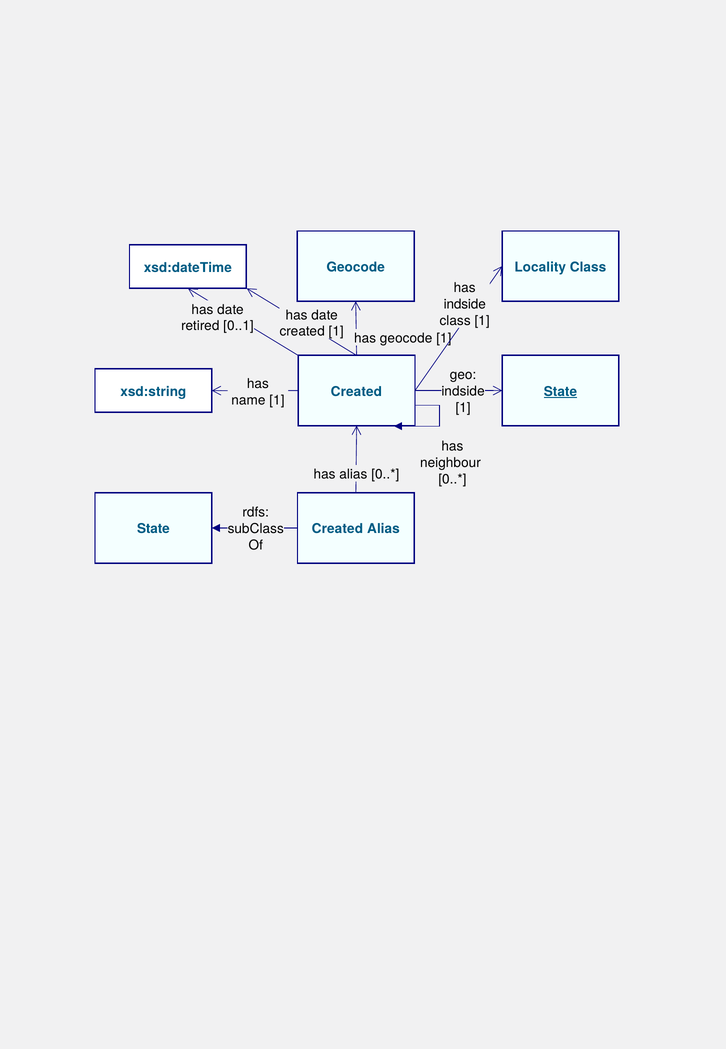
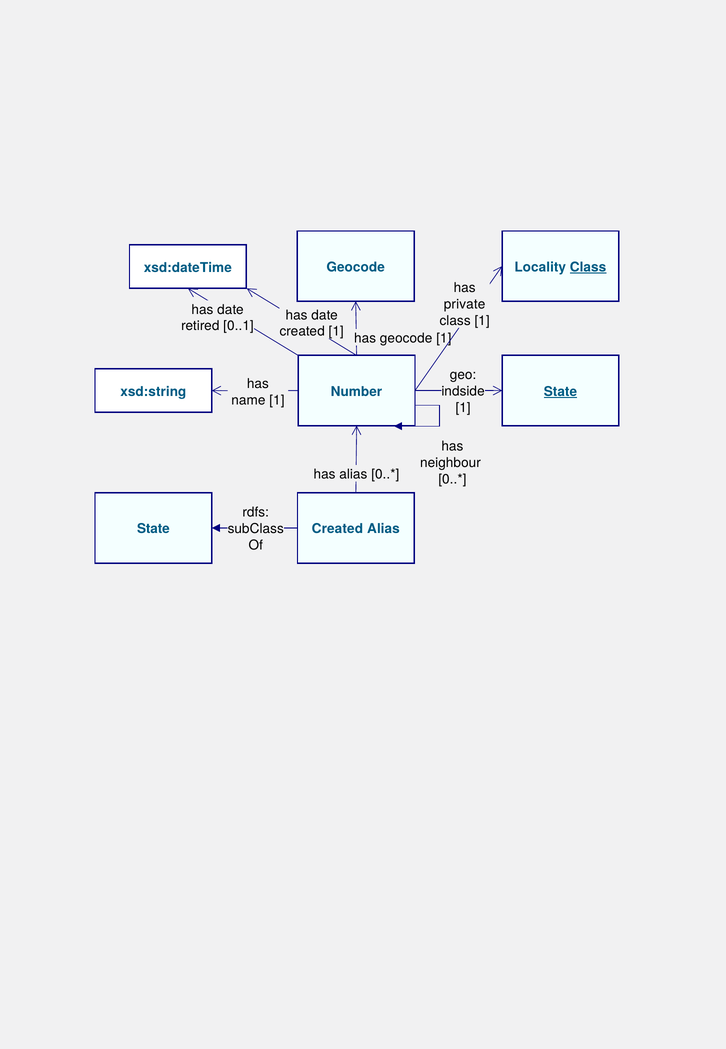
Class underline: none -> present (588, 267)
indside: indside -> private (465, 304)
Created: Created -> Number (356, 391)
